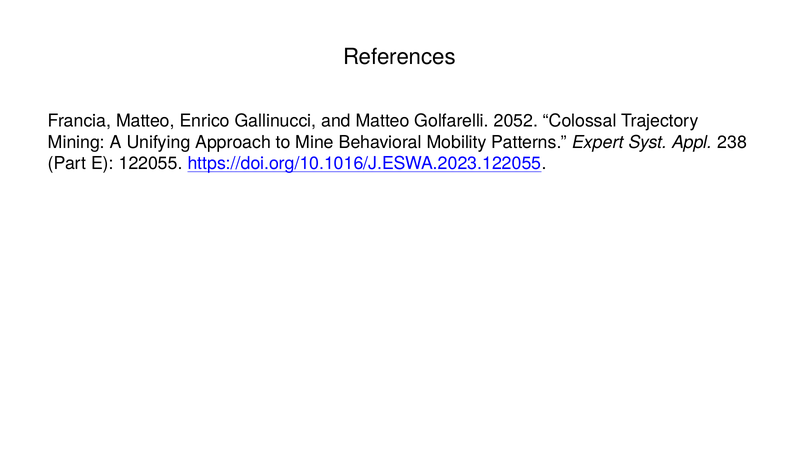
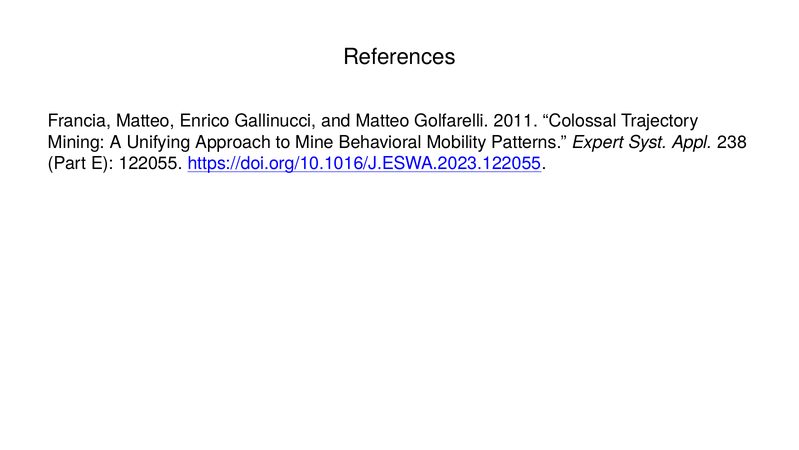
2052: 2052 -> 2011 (516, 121)
